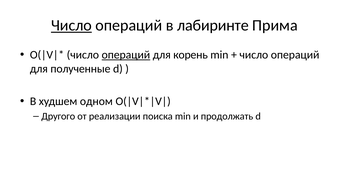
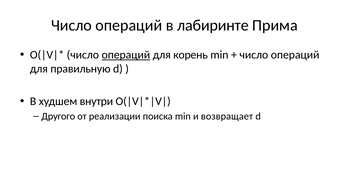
Число underline: present -> none (71, 25)
полученные: полученные -> правильную (80, 69)
одном: одном -> внутри (96, 101)
продолжать: продолжать -> возвращает (227, 116)
